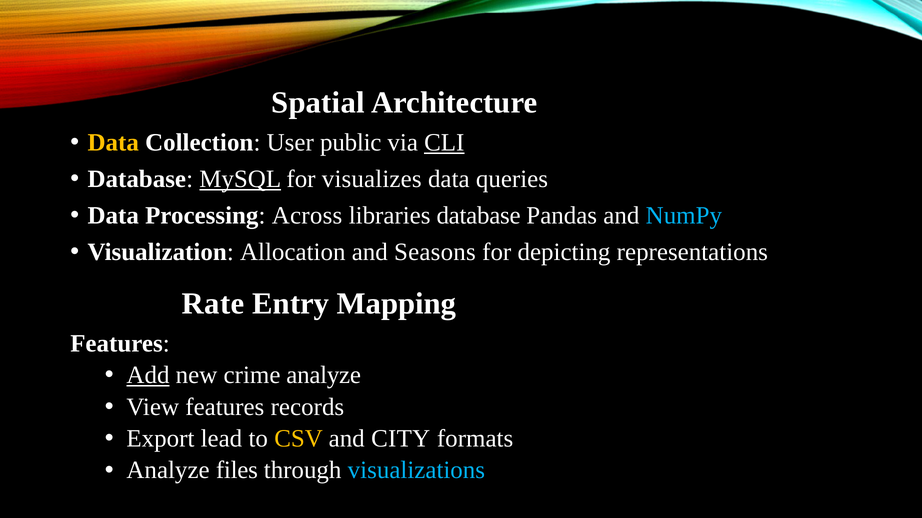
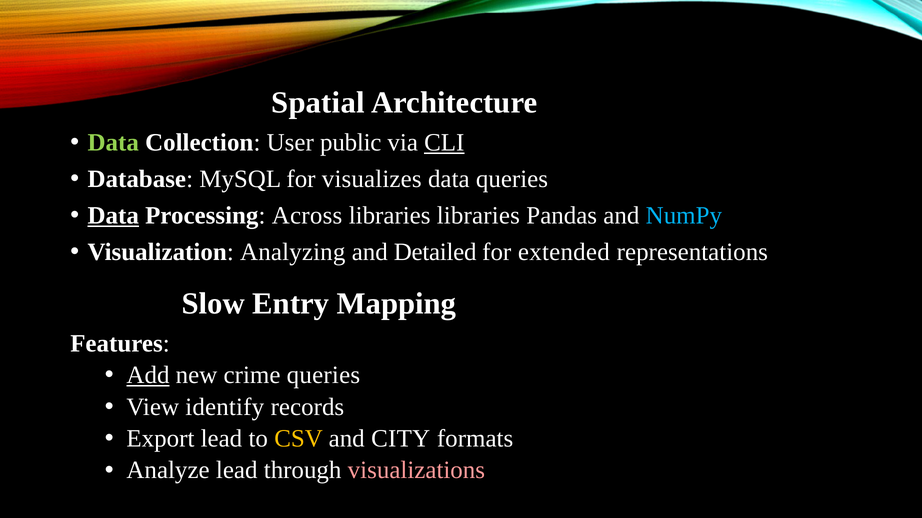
Data colour: yellow -> light green (113, 143)
MySQL underline: present -> none (240, 179)
Data underline: none -> present (113, 216)
libraries database: database -> libraries (478, 216)
Allocation: Allocation -> Analyzing (293, 252)
Seasons: Seasons -> Detailed (435, 252)
depicting: depicting -> extended (564, 252)
Rate: Rate -> Slow (213, 304)
crime analyze: analyze -> queries (323, 376)
View features: features -> identify (225, 407)
Analyze files: files -> lead (237, 471)
visualizations colour: light blue -> pink (416, 471)
